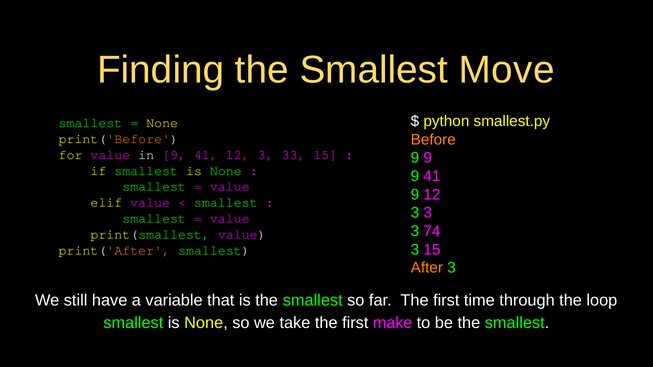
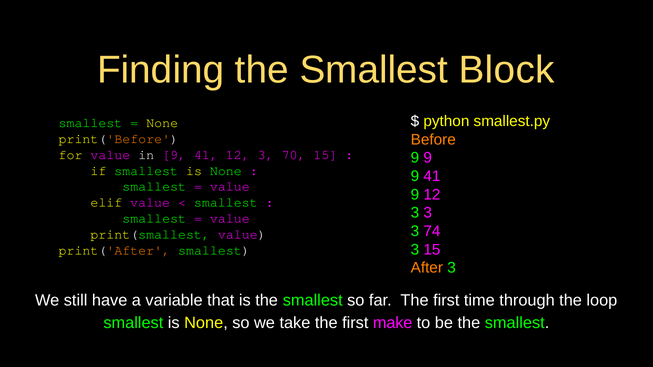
Move: Move -> Block (507, 70)
33: 33 -> 70 (294, 155)
